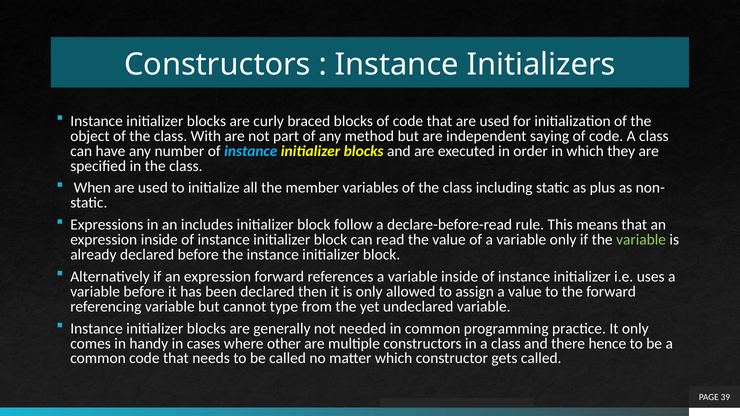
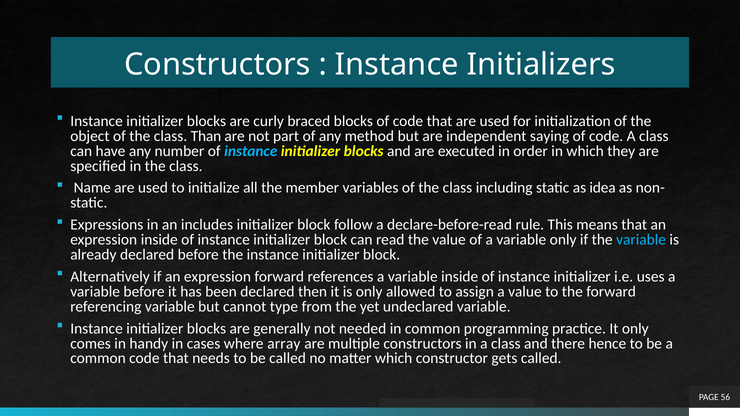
With: With -> Than (206, 136)
When: When -> Name (92, 188)
plus: plus -> idea (603, 188)
variable colour: light green -> light blue (641, 240)
other: other -> array (284, 344)
39: 39 -> 56 (725, 398)
